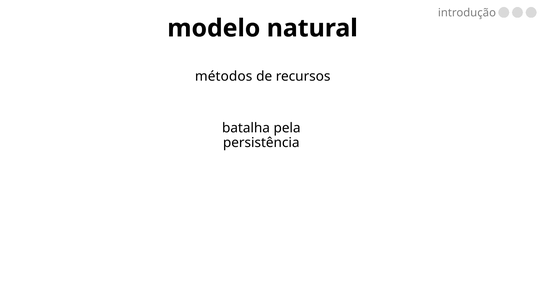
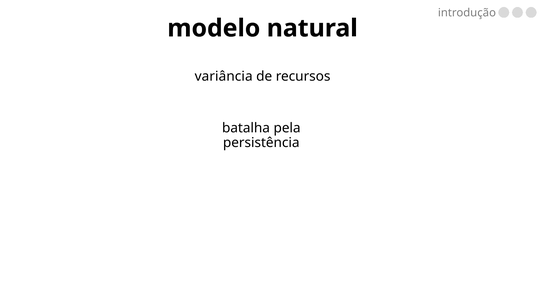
métodos: métodos -> variância (224, 76)
